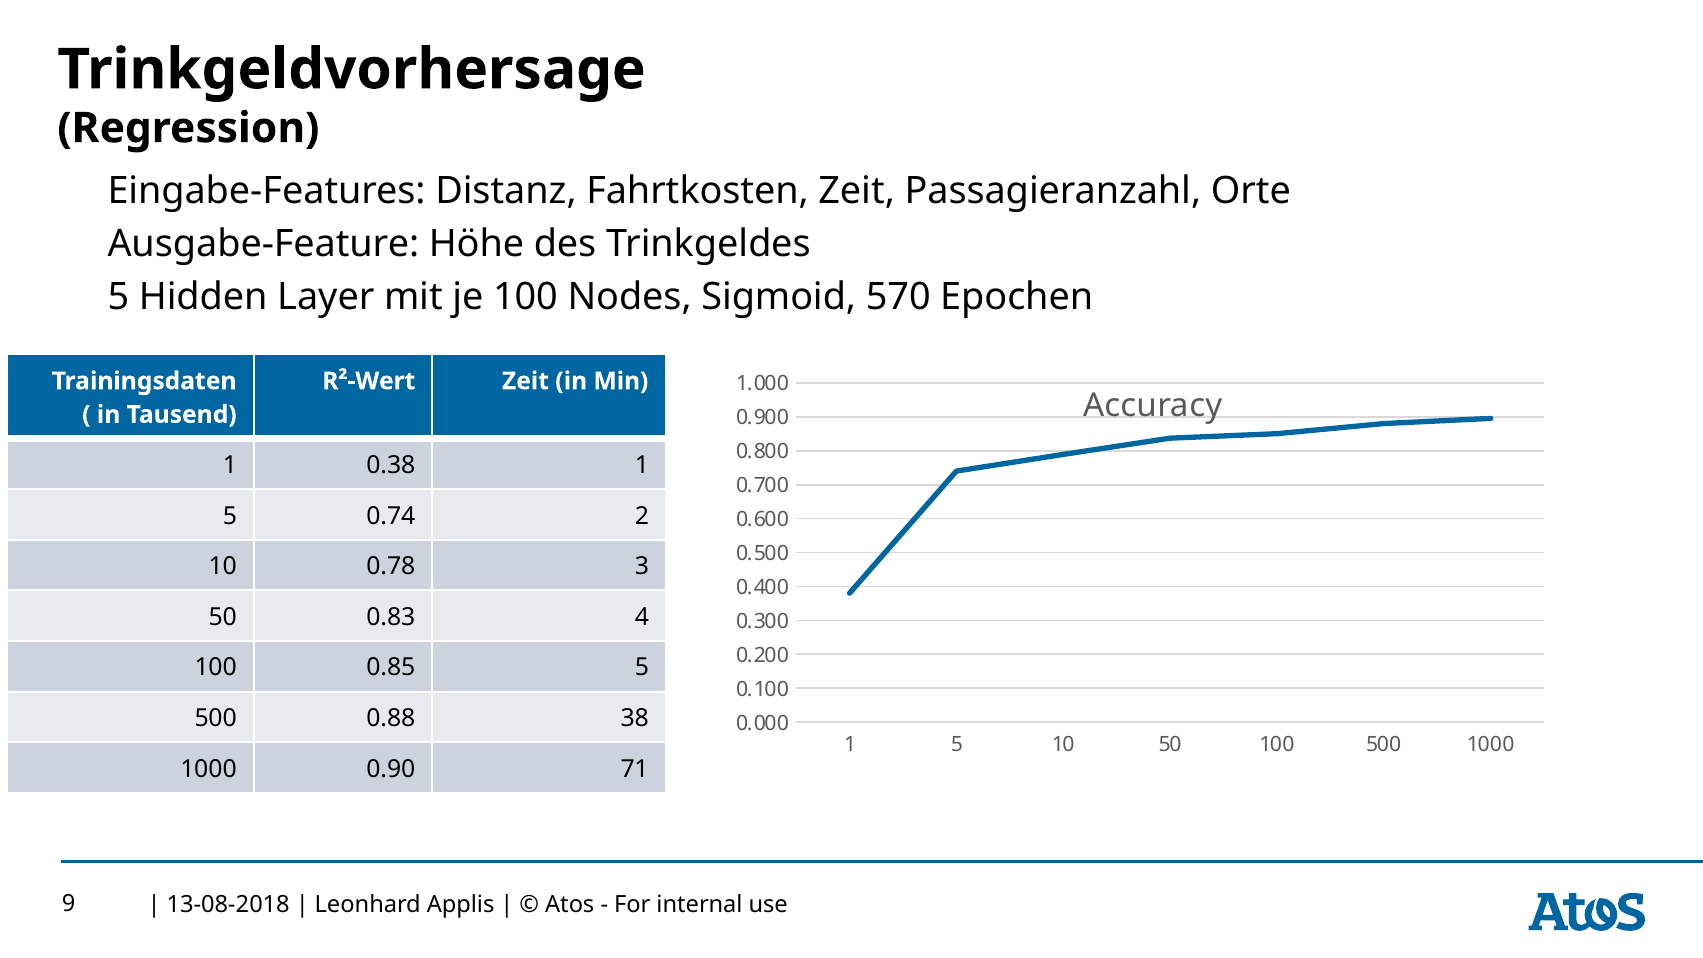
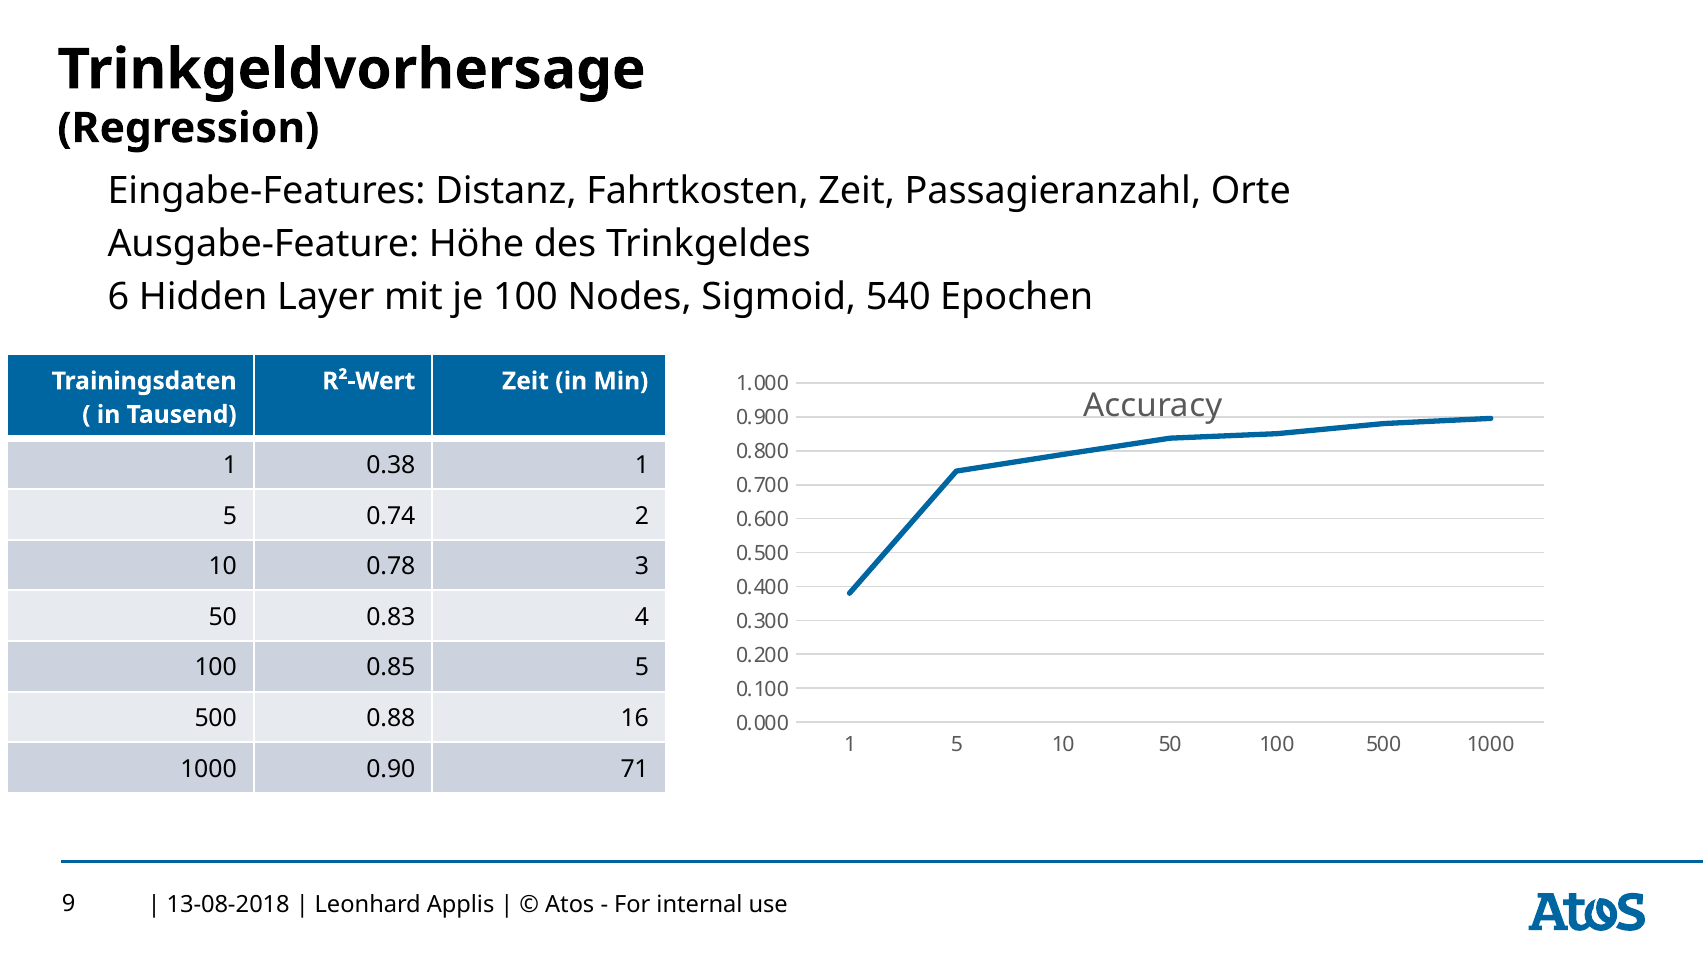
5: 5 -> 6 (118, 297)
570: 570 -> 540 (898, 297)
38: 38 -> 16 (635, 718)
